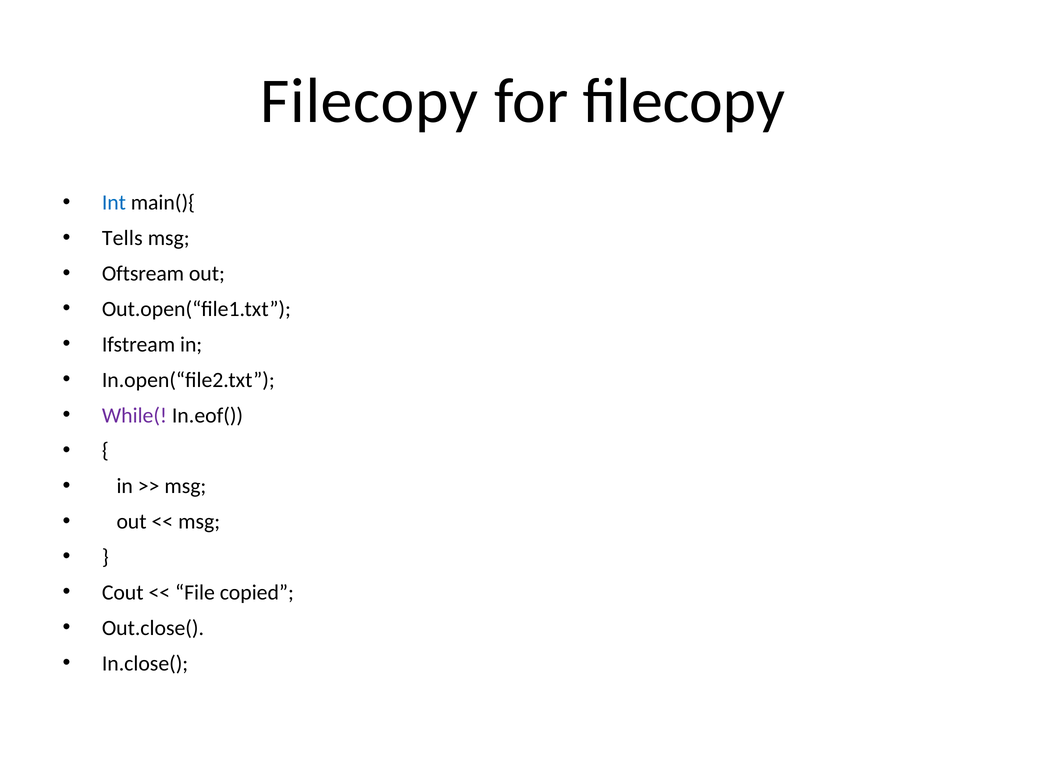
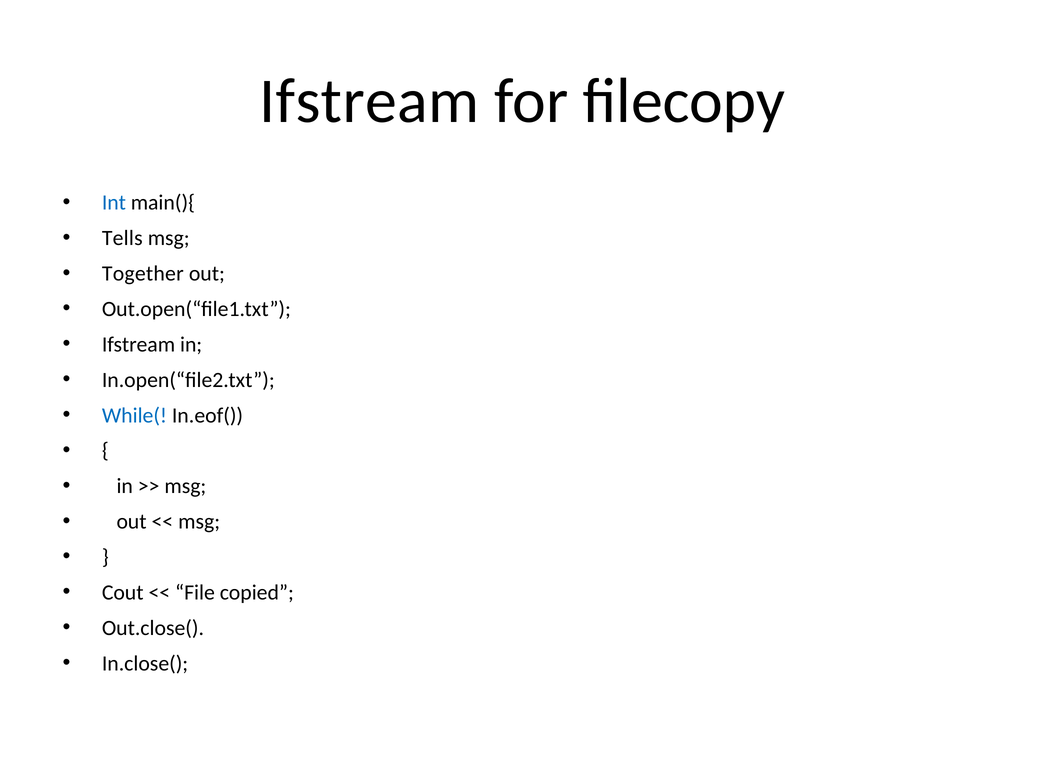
Filecopy: Filecopy -> Ifstream (369, 101)
Oftsream: Oftsream -> Together (143, 274)
While( colour: purple -> blue (134, 415)
